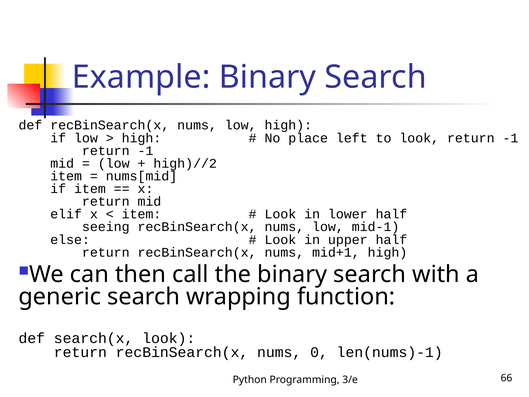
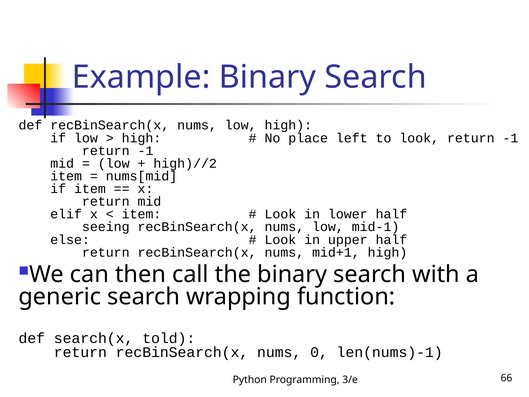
search(x look: look -> told (169, 338)
